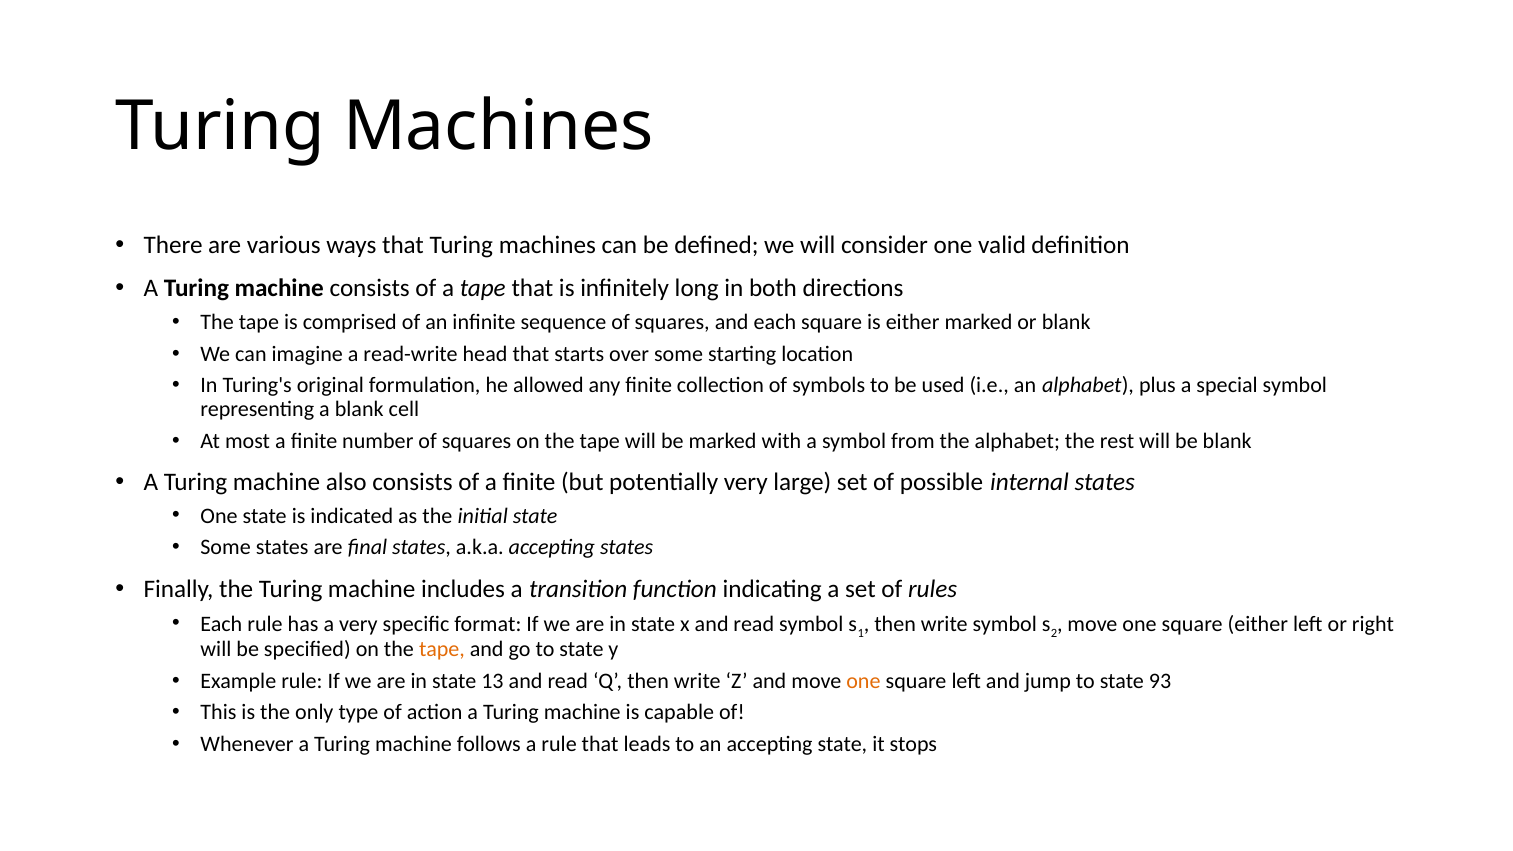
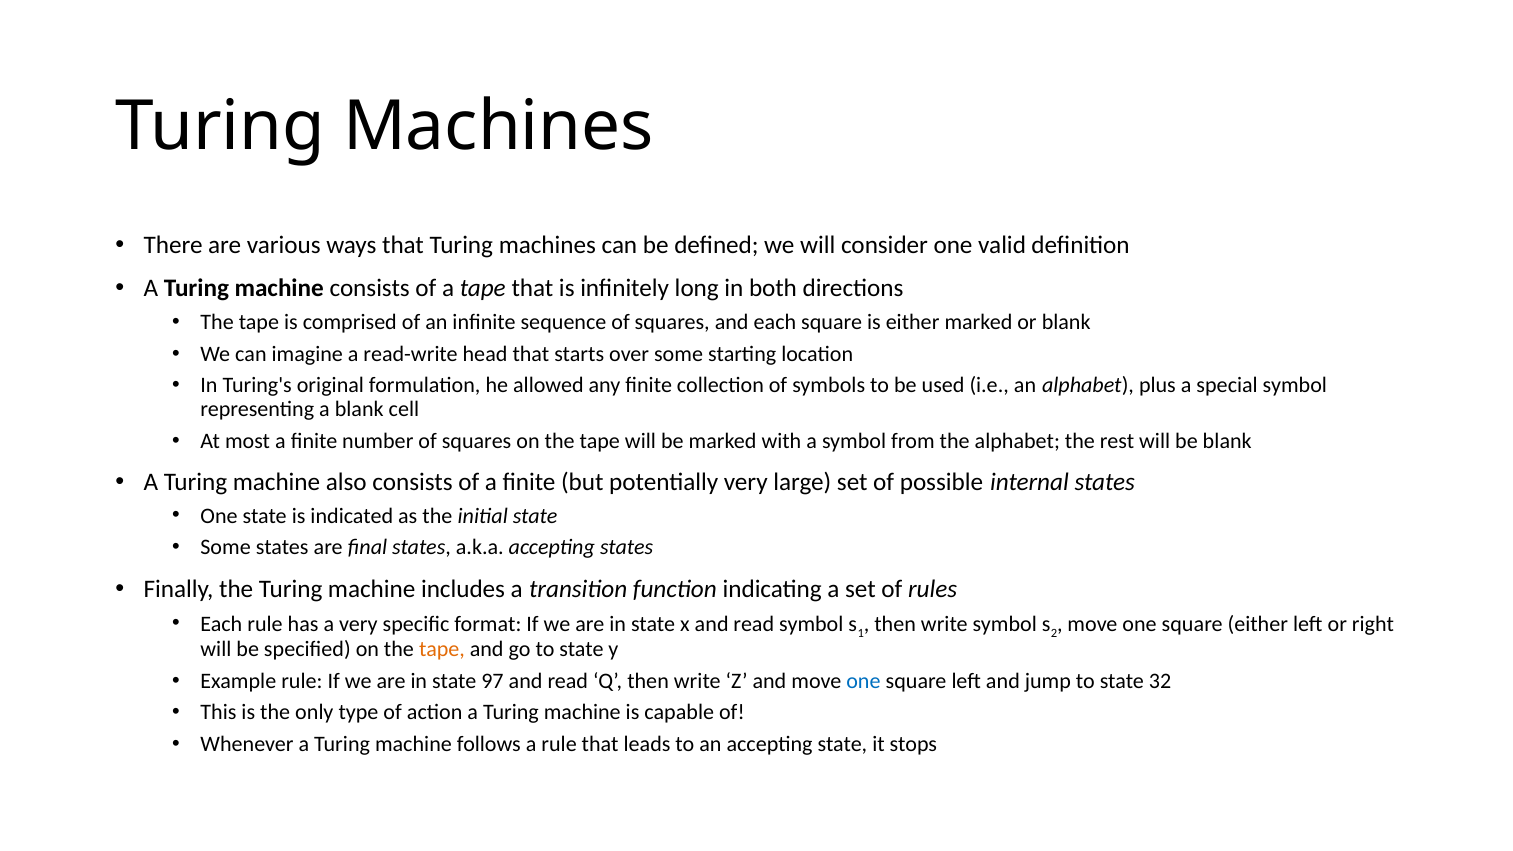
13: 13 -> 97 (492, 681)
one colour: orange -> blue (863, 681)
93: 93 -> 32 (1160, 681)
